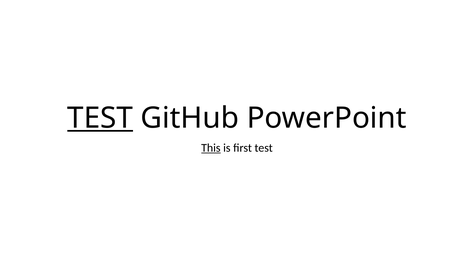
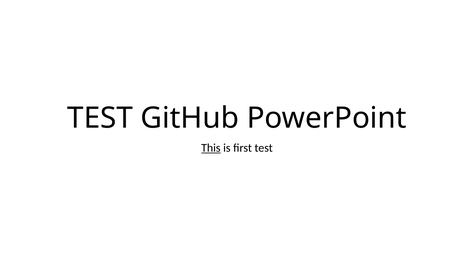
TEST underline: present -> none (100, 118)
